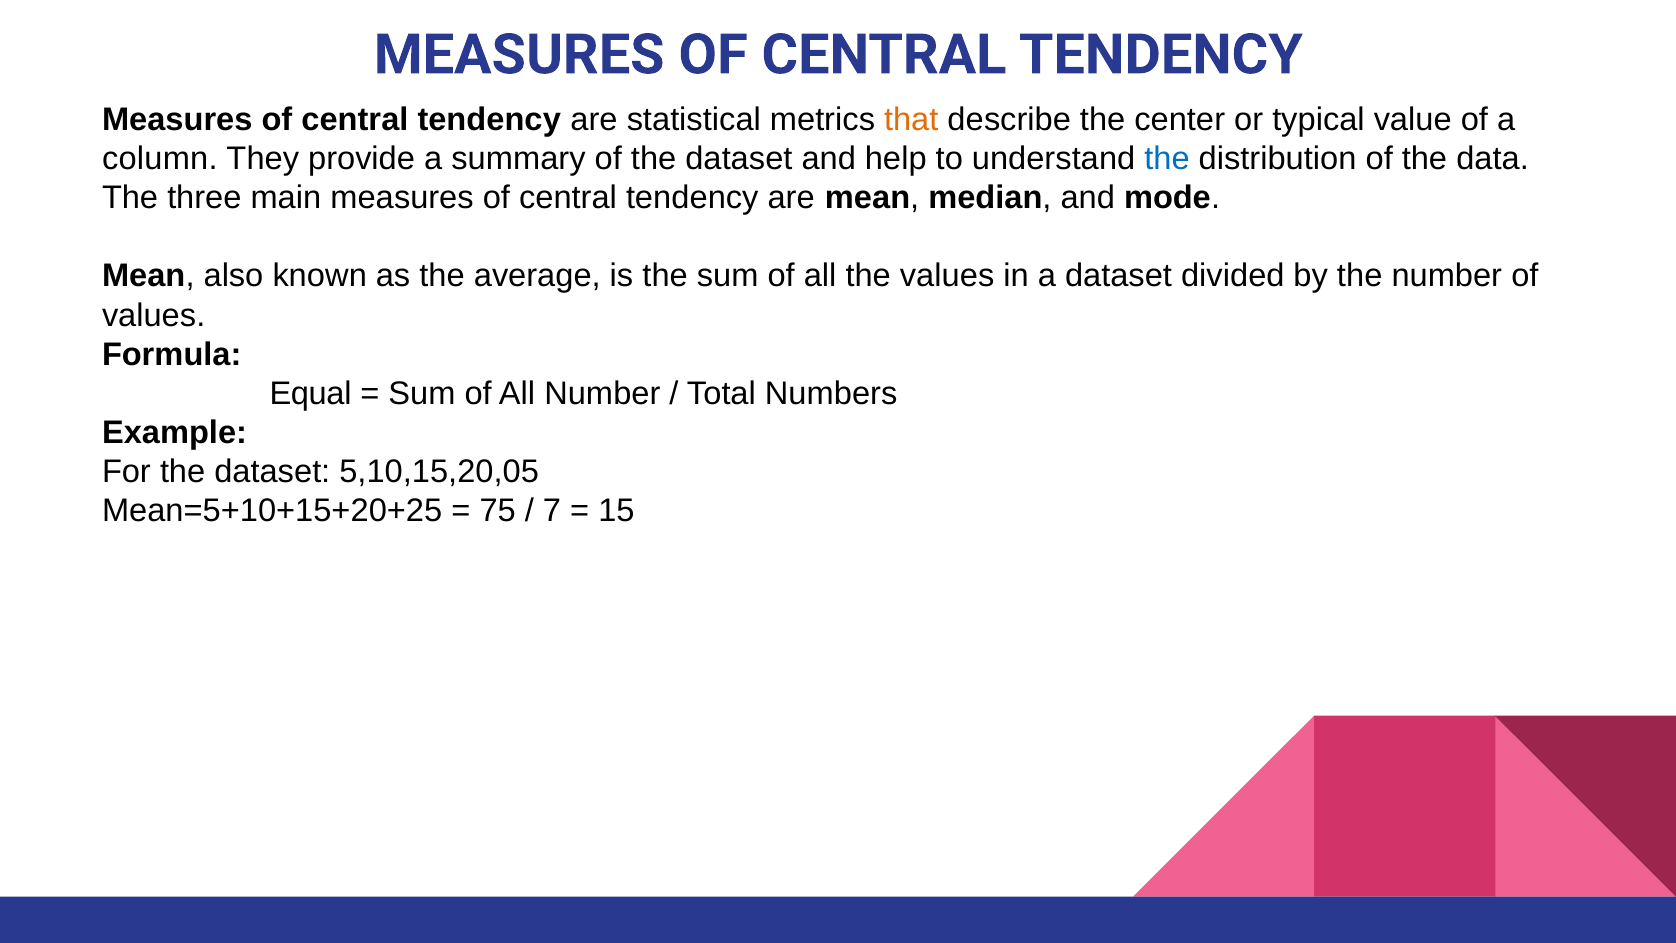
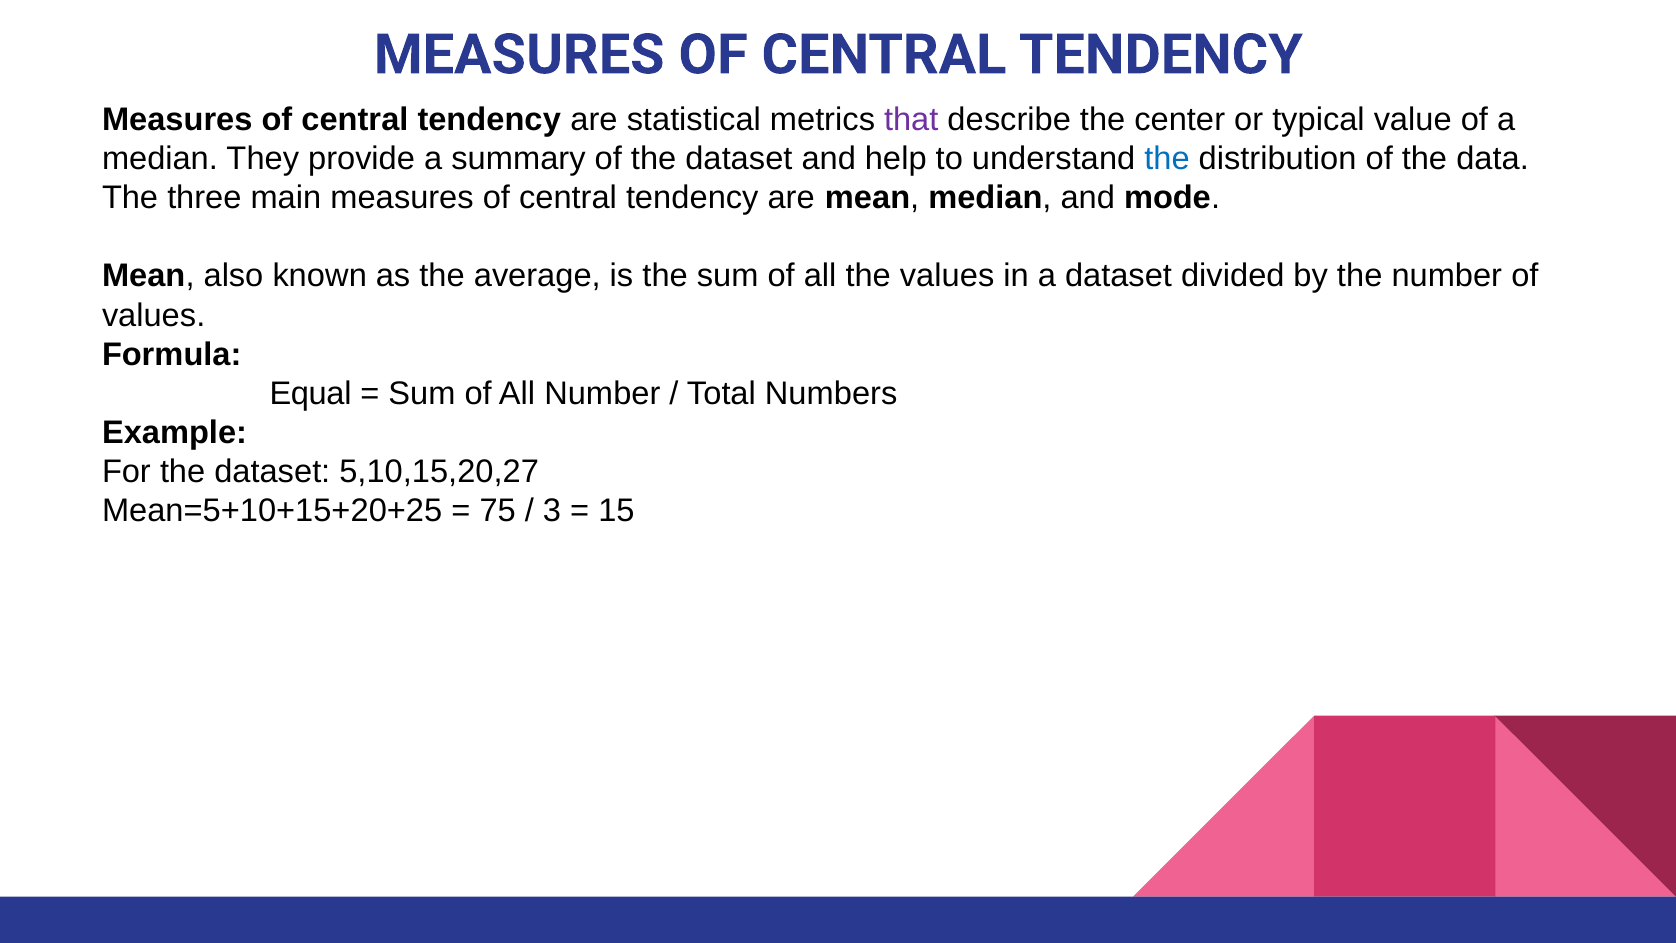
that colour: orange -> purple (911, 120)
column: column -> median (160, 159)
5,10,15,20,05: 5,10,15,20,05 -> 5,10,15,20,27 (439, 472)
7: 7 -> 3 (552, 511)
